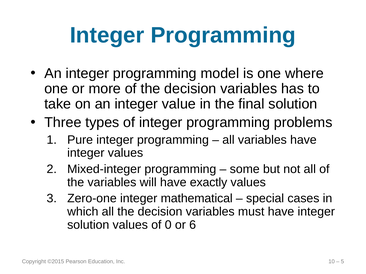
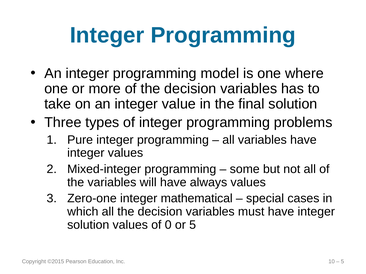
exactly: exactly -> always (209, 183)
or 6: 6 -> 5 (193, 225)
